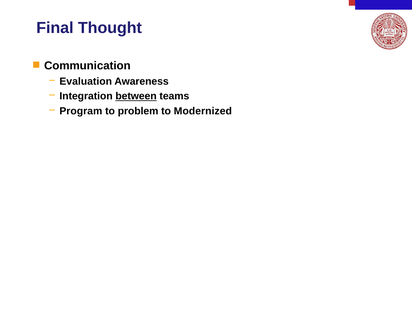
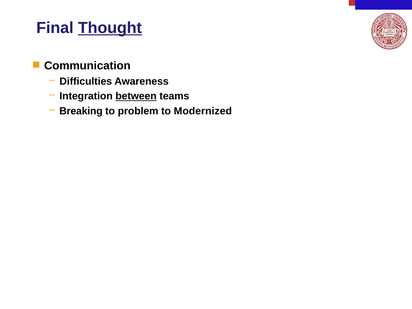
Thought underline: none -> present (110, 28)
Evaluation: Evaluation -> Difficulties (86, 81)
Program: Program -> Breaking (81, 111)
